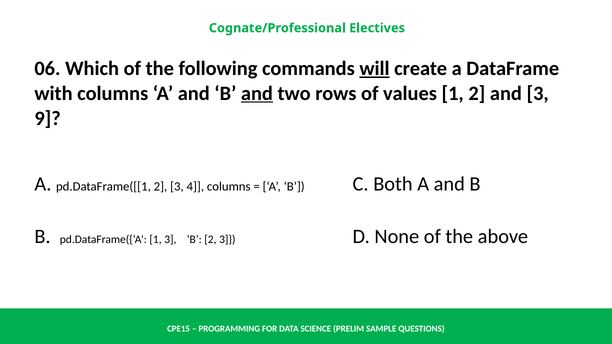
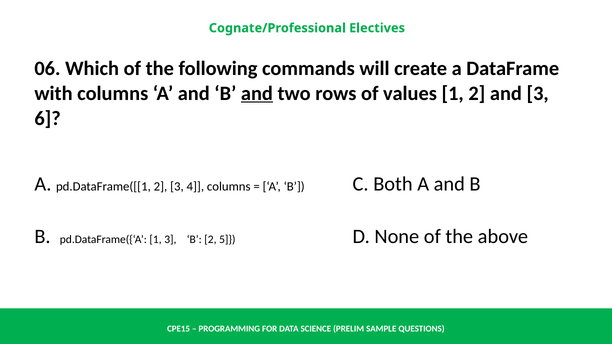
will underline: present -> none (375, 68)
9: 9 -> 6 (48, 118)
B 2 3: 3 -> 5 (227, 239)
